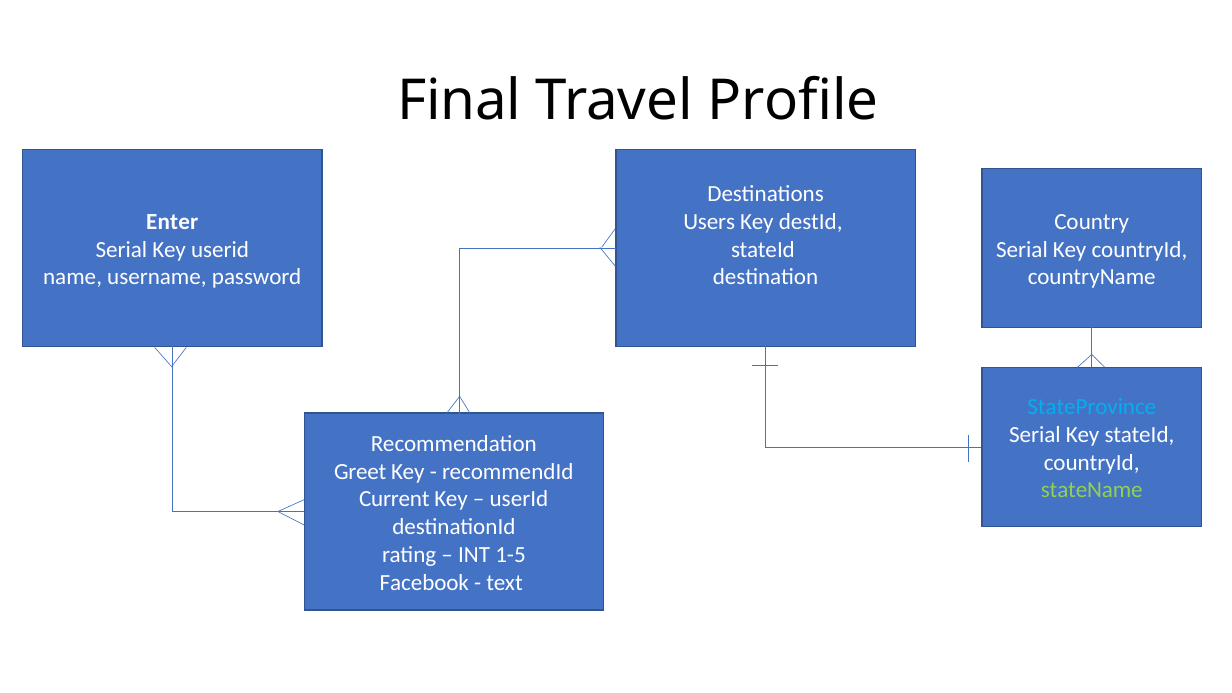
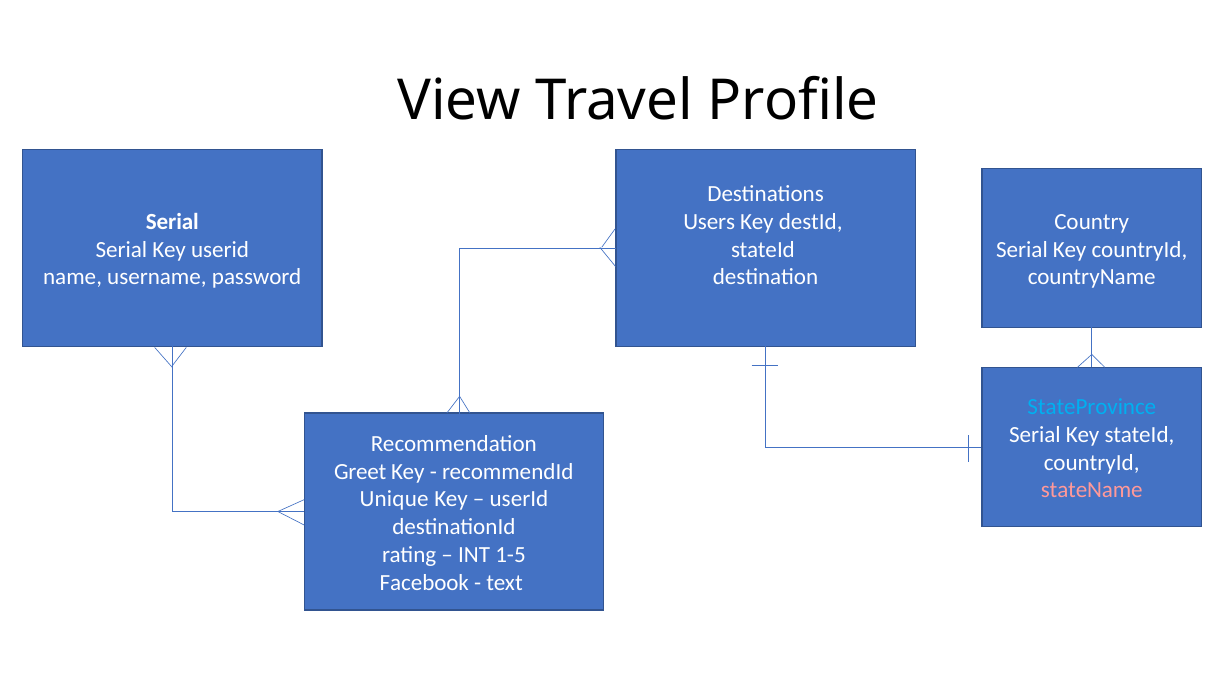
Final: Final -> View (459, 101)
Enter: Enter -> Serial (172, 222)
stateName colour: light green -> pink (1092, 490)
Current: Current -> Unique (394, 499)
